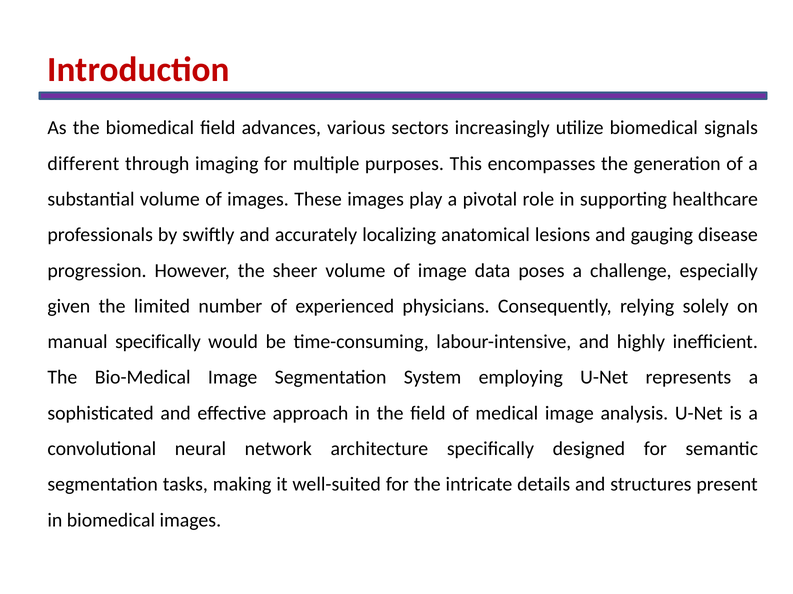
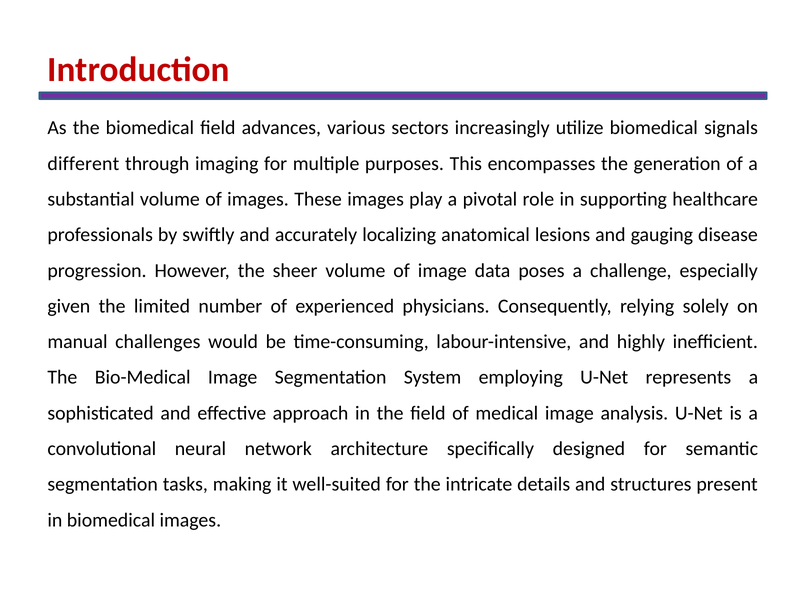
manual specifically: specifically -> challenges (158, 342)
